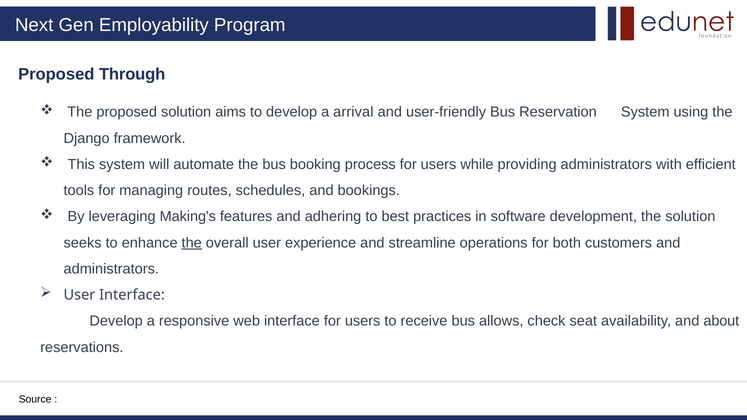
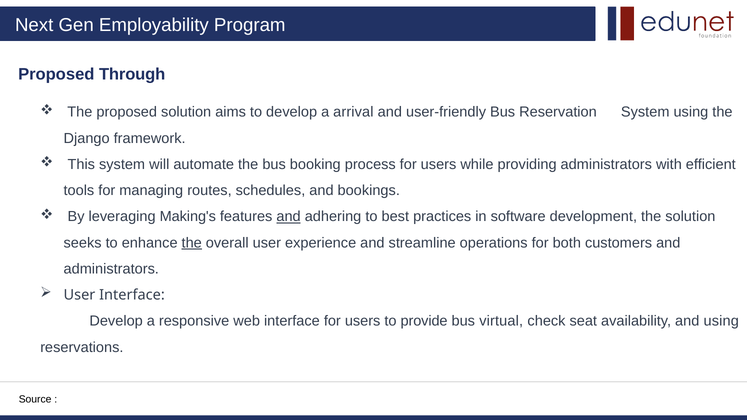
and underline: none -> present (289, 217)
receive: receive -> provide (424, 321)
allows: allows -> virtual (501, 321)
and about: about -> using (721, 321)
